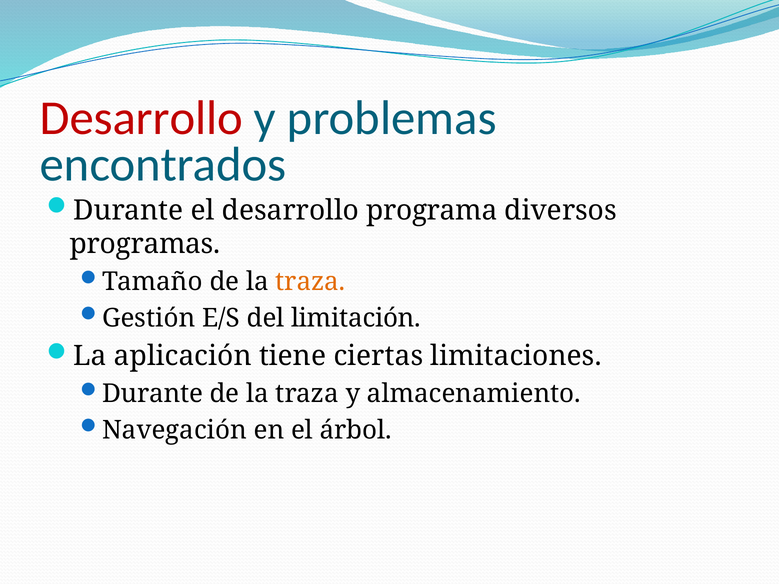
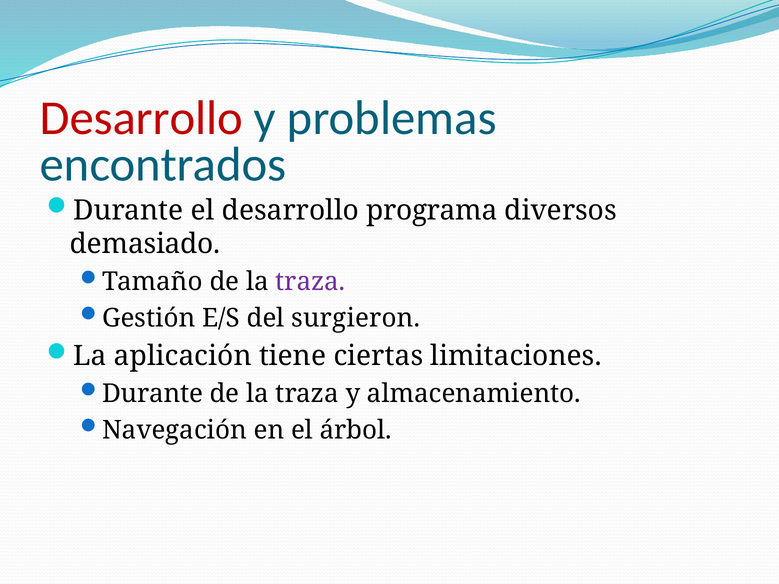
programas: programas -> demasiado (145, 244)
traza colour: orange -> purple (310, 282)
limitación: limitación -> surgieron (356, 318)
